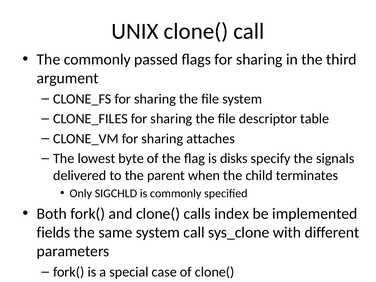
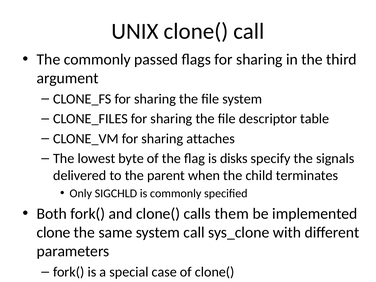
index: index -> them (232, 214)
fields: fields -> clone (53, 232)
